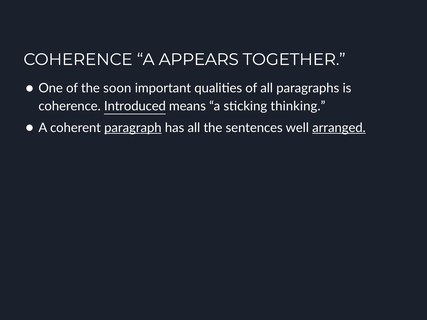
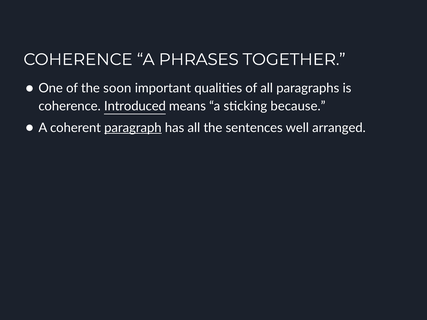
APPEARS: APPEARS -> PHRASES (199, 60)
thinking: thinking -> because (298, 106)
arranged underline: present -> none (339, 128)
